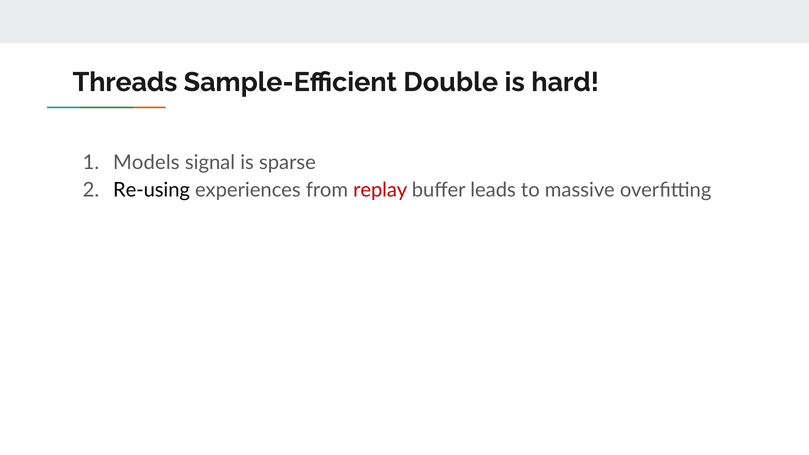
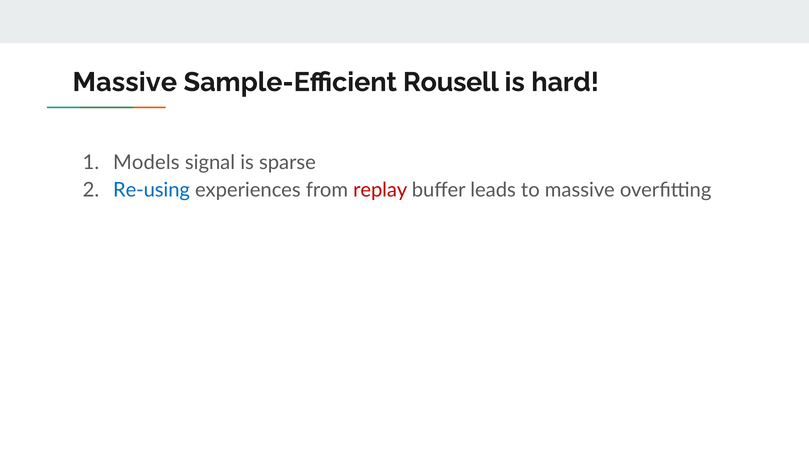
Threads: Threads -> Massive (125, 82)
Double: Double -> Rousell (451, 82)
Re-using colour: black -> blue (152, 190)
